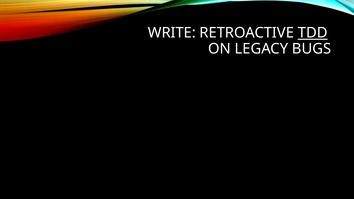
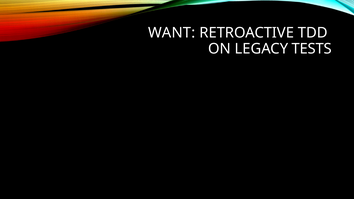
WRITE: WRITE -> WANT (172, 33)
TDD underline: present -> none (313, 33)
BUGS: BUGS -> TESTS (312, 49)
